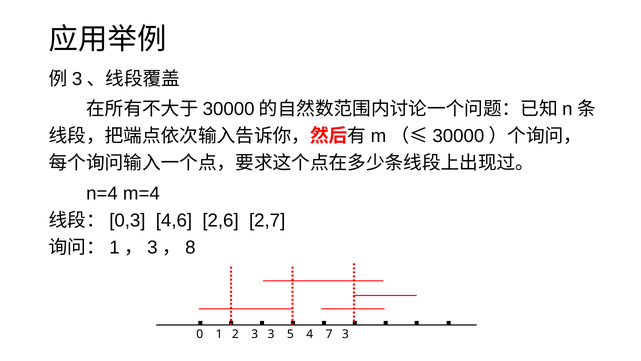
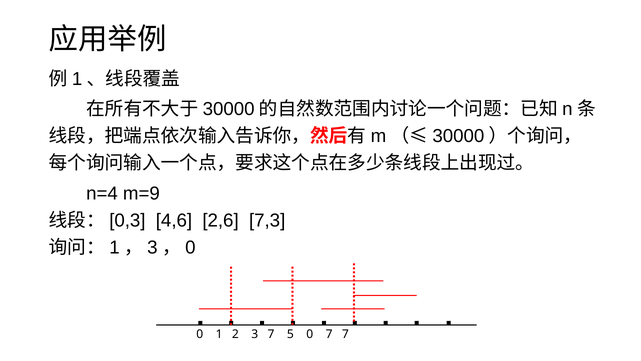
3: 3 -> 1 (77, 79)
m=4: m=4 -> m=9 (141, 193)
2,7: 2,7 -> 7,3 (267, 220)
8: 8 -> 0 (190, 247)
3 3: 3 -> 7 (271, 334)
5 4: 4 -> 0 (310, 334)
7 3: 3 -> 7 (345, 334)
